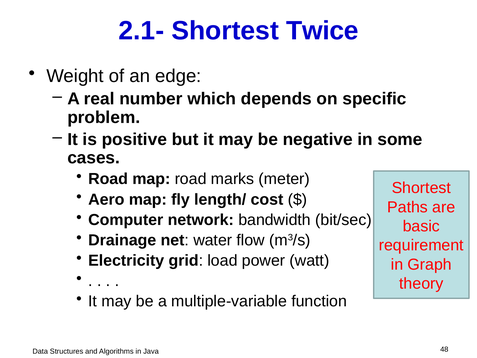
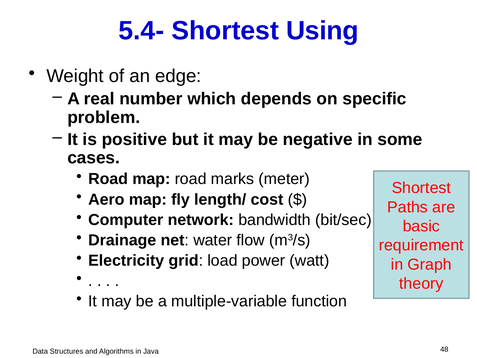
2.1-: 2.1- -> 5.4- (141, 31)
Twice: Twice -> Using (322, 31)
